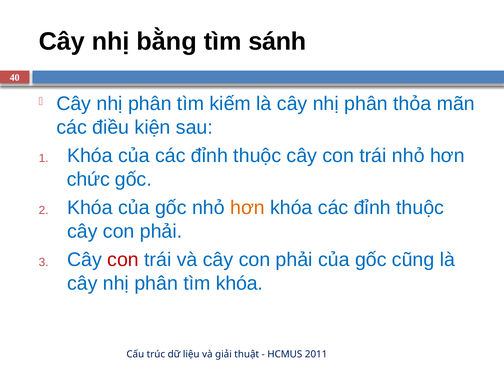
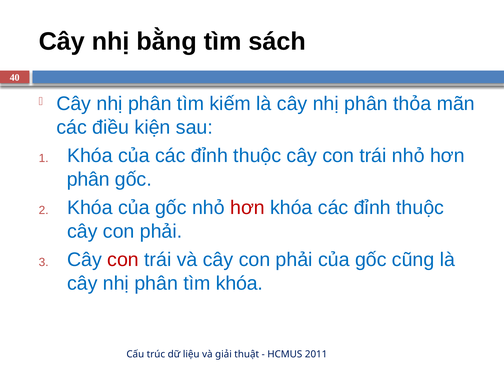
sánh: sánh -> sách (277, 42)
chức: chức -> phân (88, 179)
hơn colour: orange -> red (247, 208)
